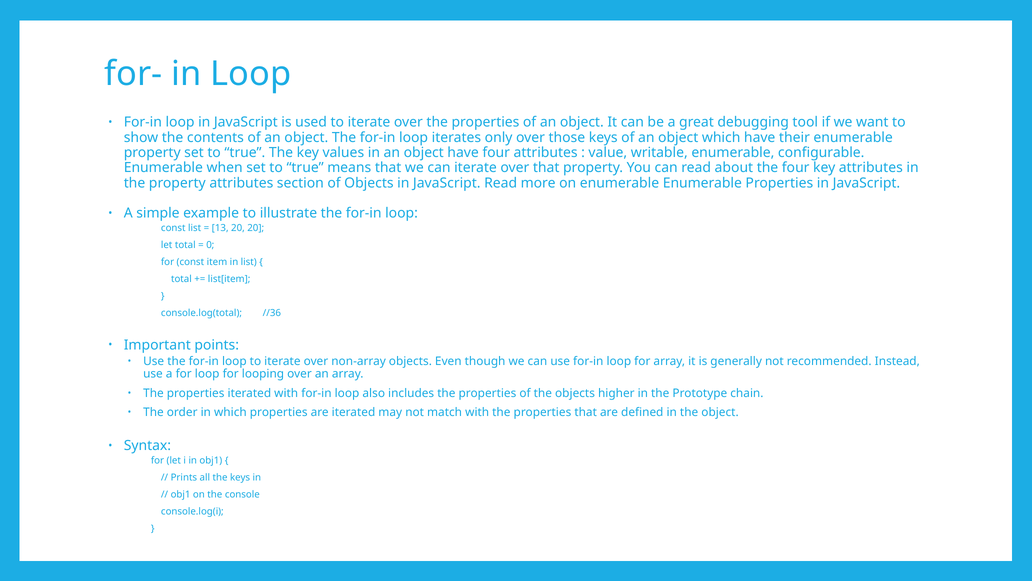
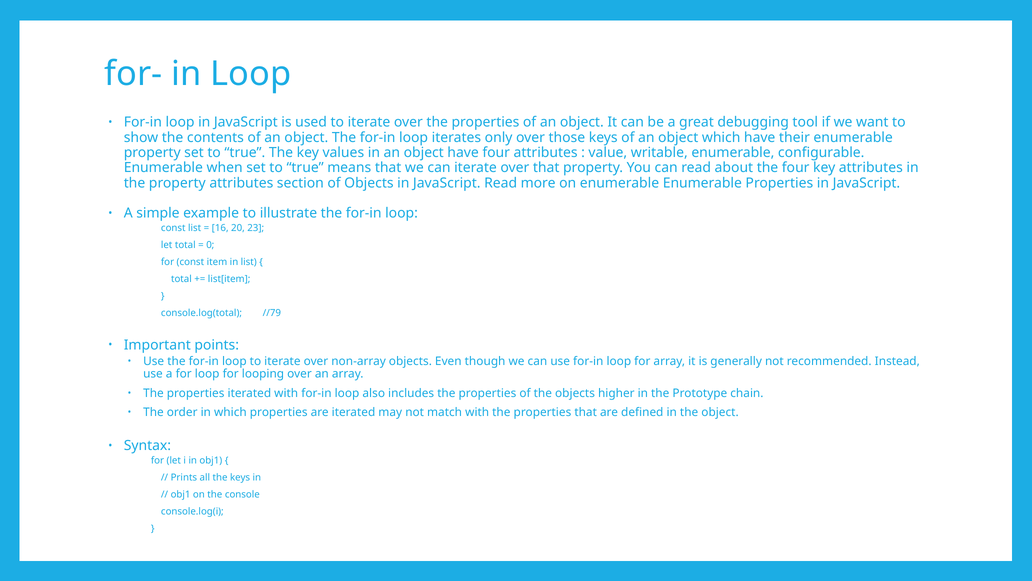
13: 13 -> 16 (220, 228)
20 20: 20 -> 23 (256, 228)
//36: //36 -> //79 (272, 313)
